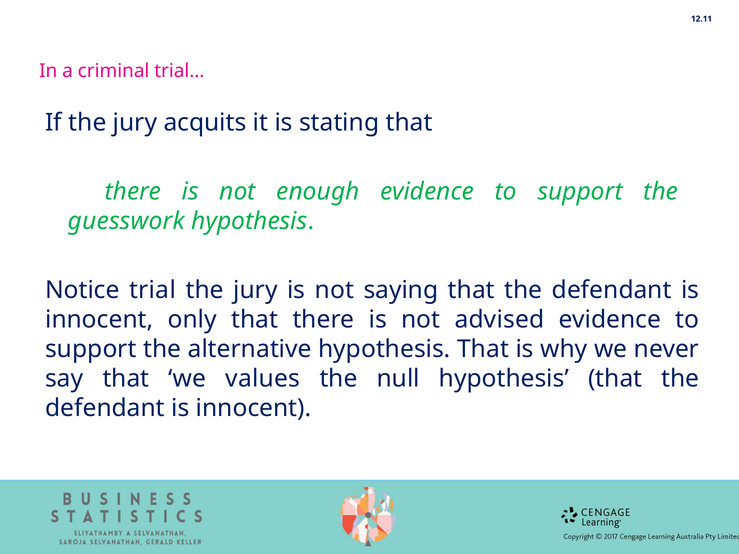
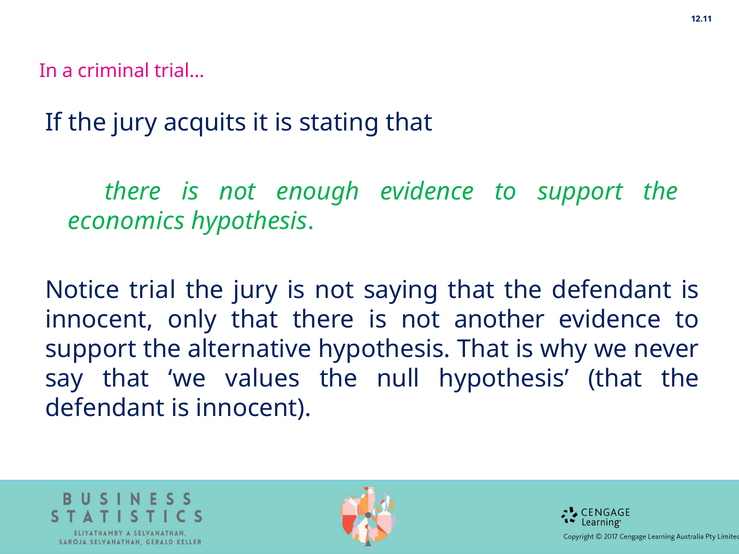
guesswork: guesswork -> economics (126, 221)
advised: advised -> another (500, 320)
